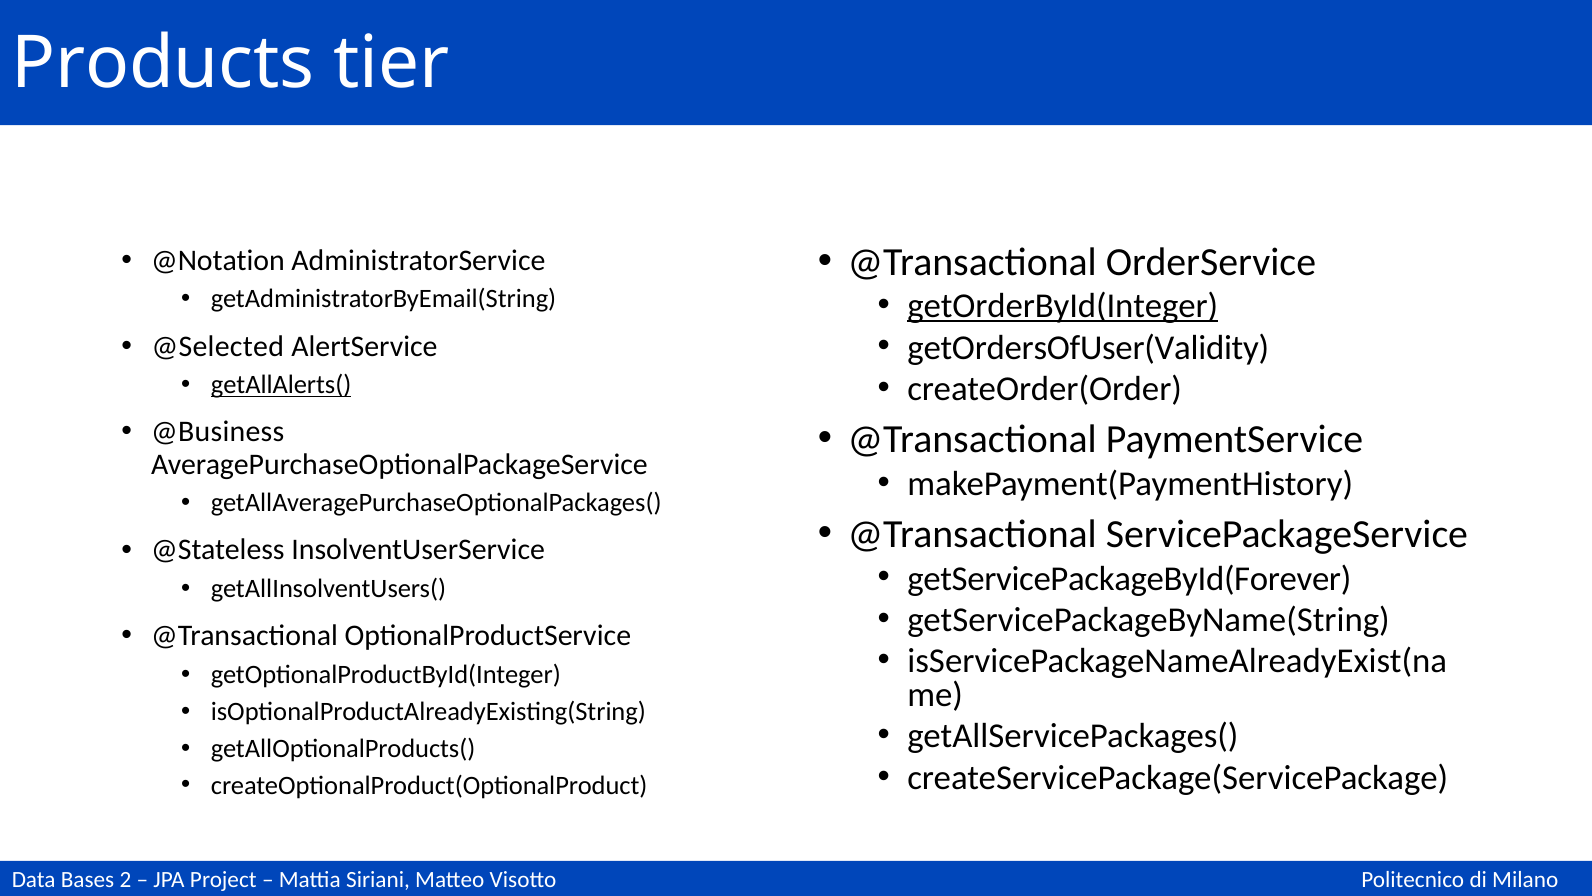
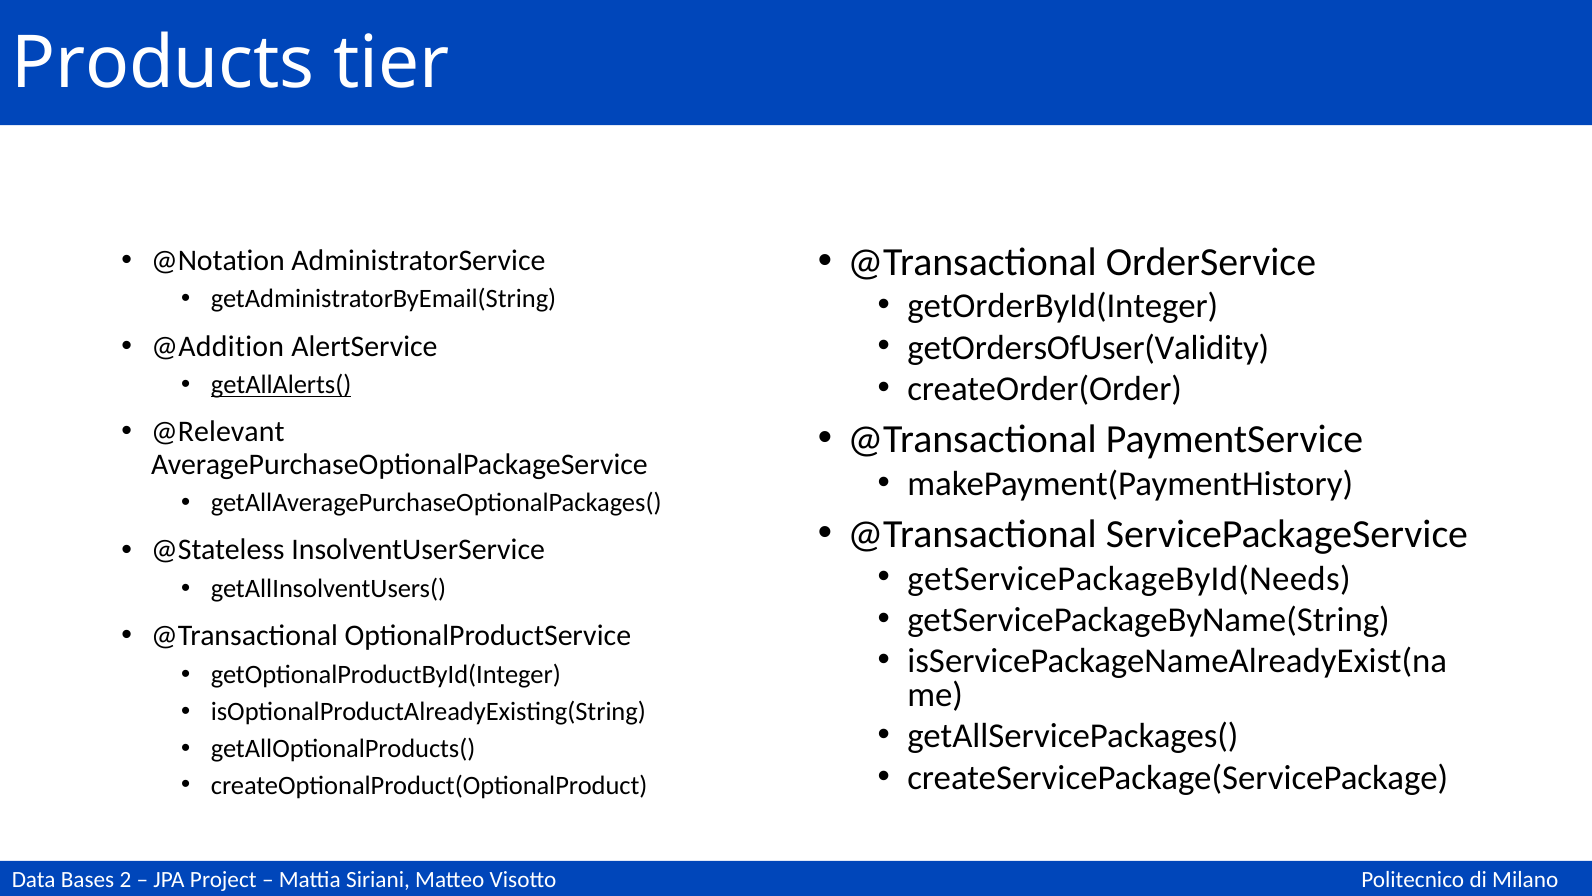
getOrderById(Integer underline: present -> none (1063, 306)
@Selected: @Selected -> @Addition (218, 346)
@Business: @Business -> @Relevant (218, 432)
getServicePackageById(Forever: getServicePackageById(Forever -> getServicePackageById(Needs (1129, 578)
